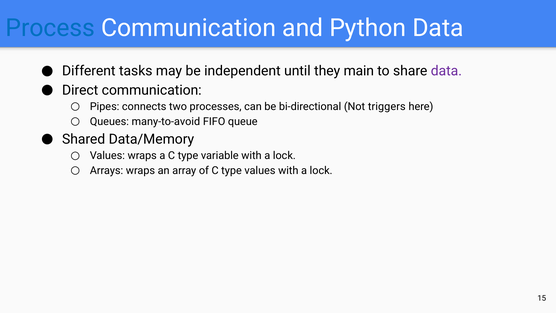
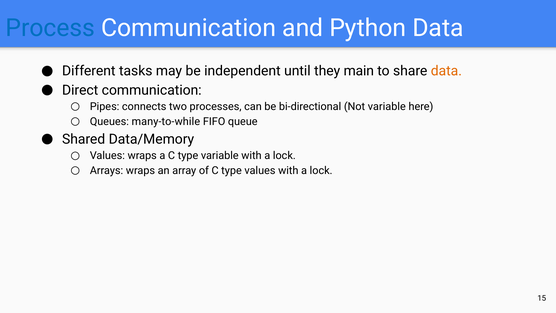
data colour: purple -> orange (446, 71)
Not triggers: triggers -> variable (387, 107)
many-to-avoid: many-to-avoid -> many-to-while (166, 122)
